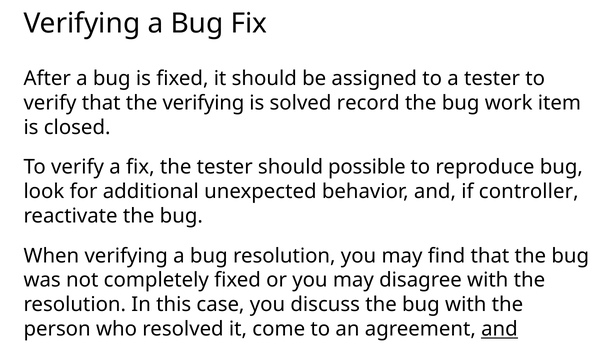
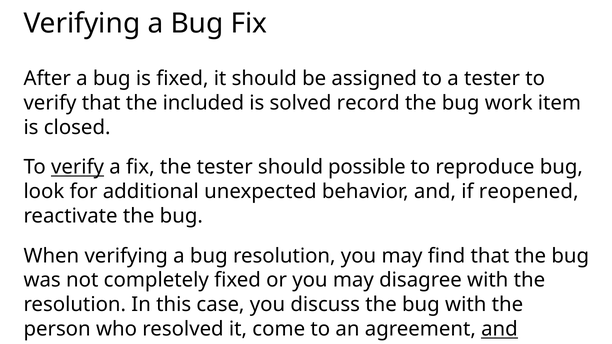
the verifying: verifying -> included (203, 103)
verify underline: none -> present (78, 167)
controller: controller -> reopened (529, 192)
